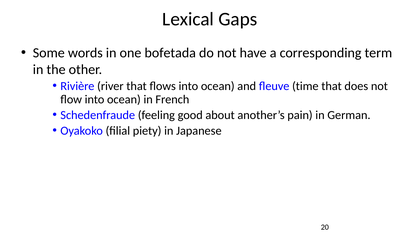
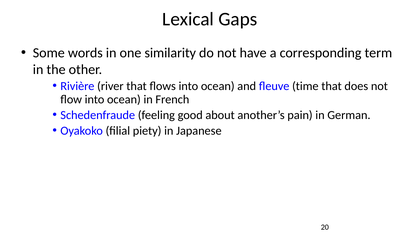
bofetada: bofetada -> similarity (170, 53)
